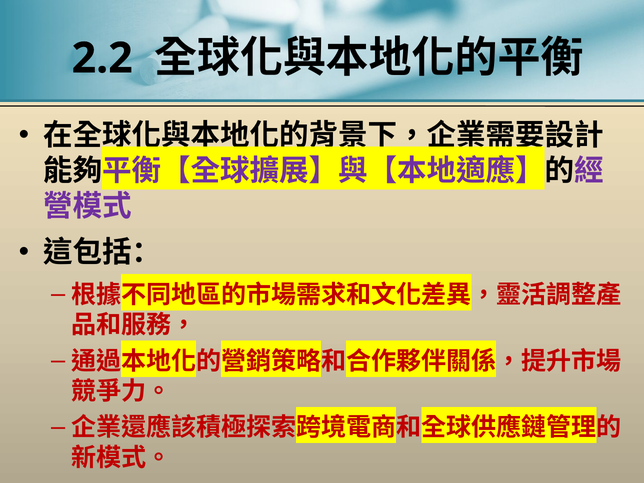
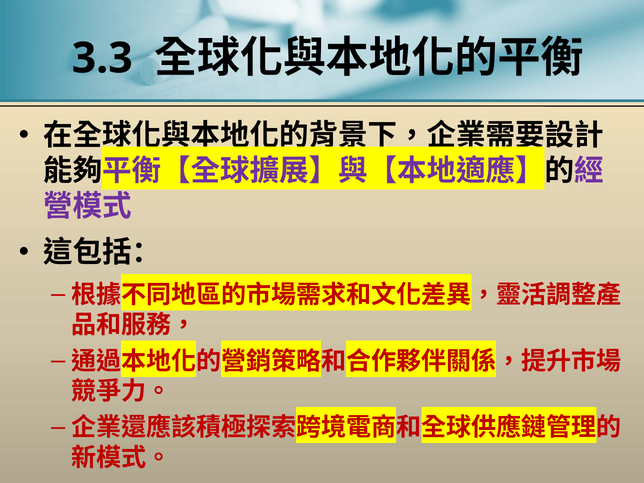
2.2: 2.2 -> 3.3 (102, 58)
